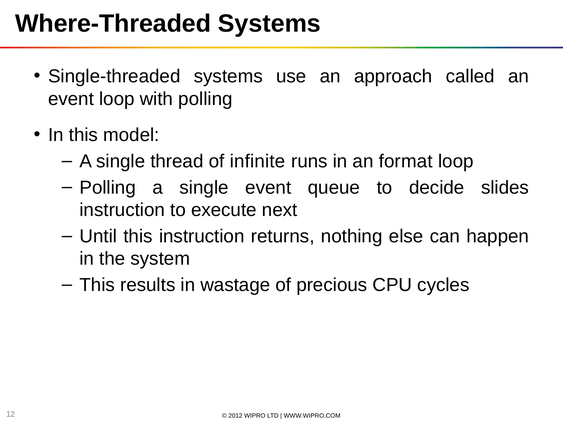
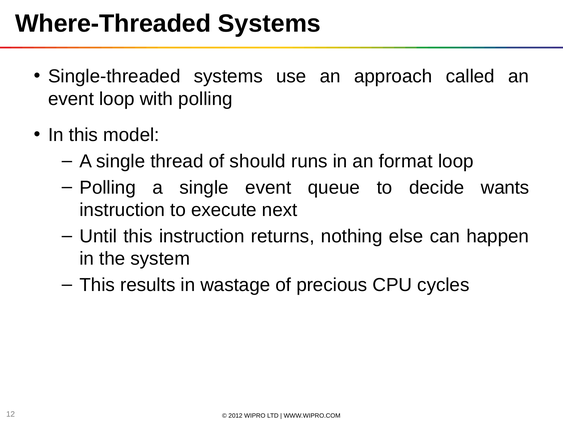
infinite: infinite -> should (258, 161)
slides: slides -> wants (505, 188)
